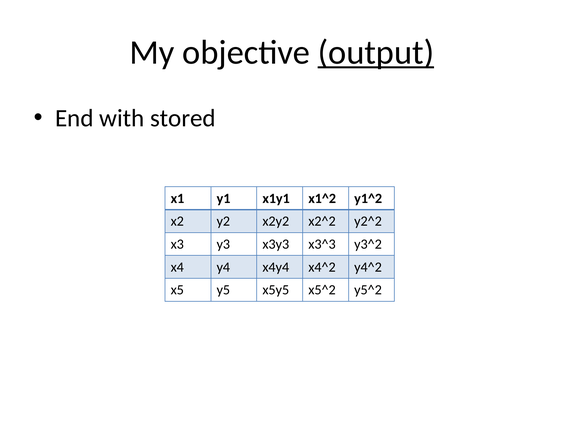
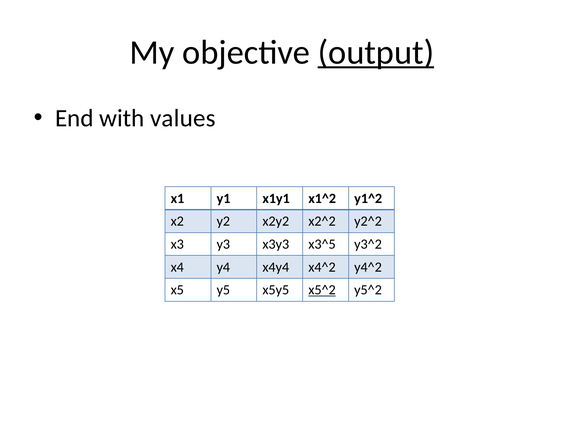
stored: stored -> values (183, 118)
x3^3: x3^3 -> x3^5 (322, 244)
x5^2 underline: none -> present (322, 290)
